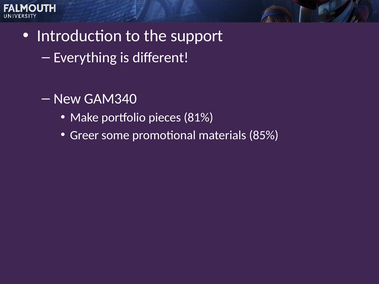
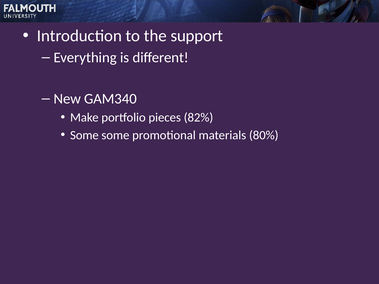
81%: 81% -> 82% (198, 118)
Greer: Greer -> Some (84, 135)
85%: 85% -> 80% (264, 135)
